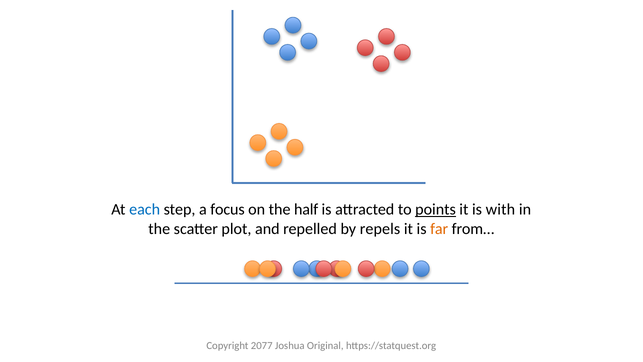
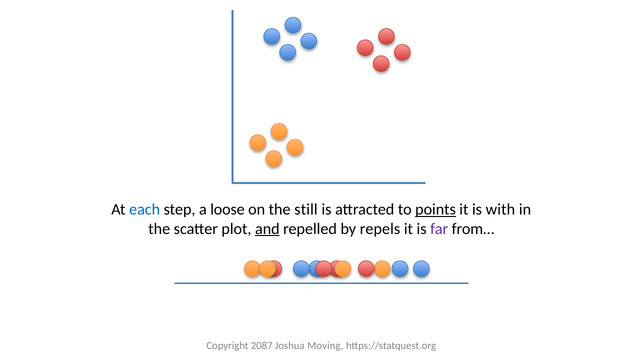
focus: focus -> loose (227, 209)
half: half -> still (306, 209)
and underline: none -> present (267, 229)
far colour: orange -> purple (439, 229)
2077: 2077 -> 2087 (262, 346)
Original: Original -> Moving (325, 346)
